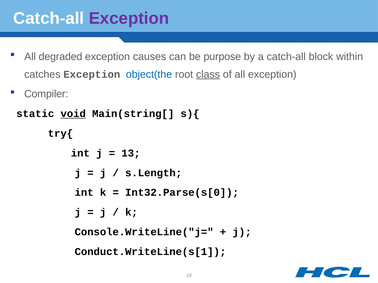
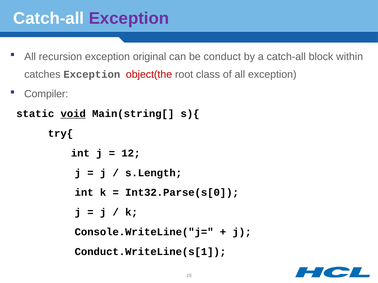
degraded: degraded -> recursion (60, 57)
causes: causes -> original (150, 57)
purpose: purpose -> conduct (222, 57)
object(the colour: blue -> red (149, 74)
class underline: present -> none (208, 74)
13: 13 -> 12 (131, 153)
